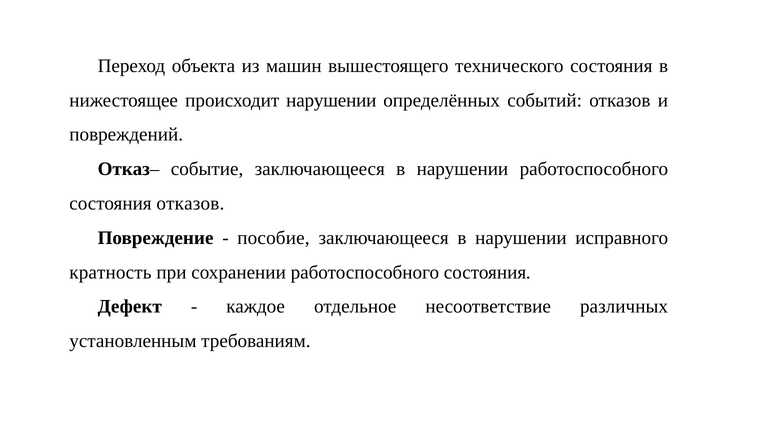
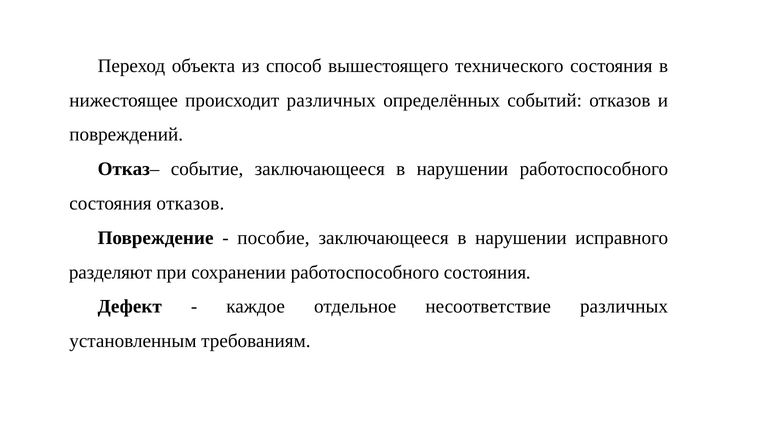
машин: машин -> способ (294, 66)
происходит нарушении: нарушении -> различных (331, 100)
кратность: кратность -> разделяют (111, 272)
